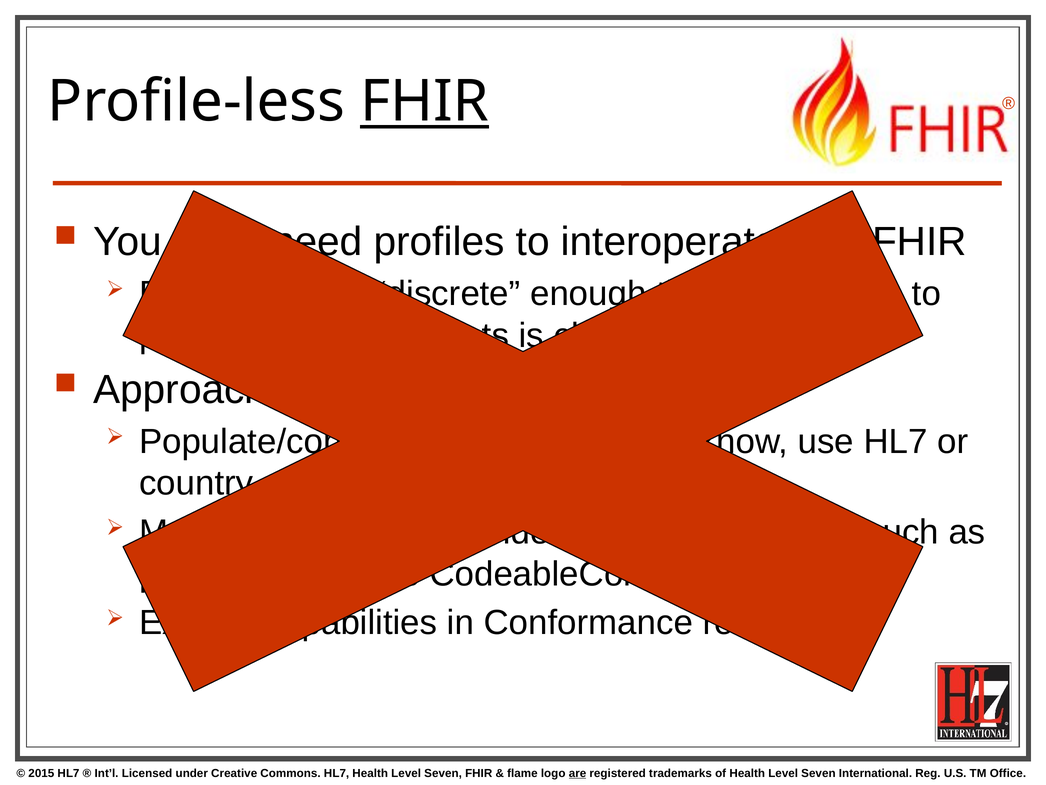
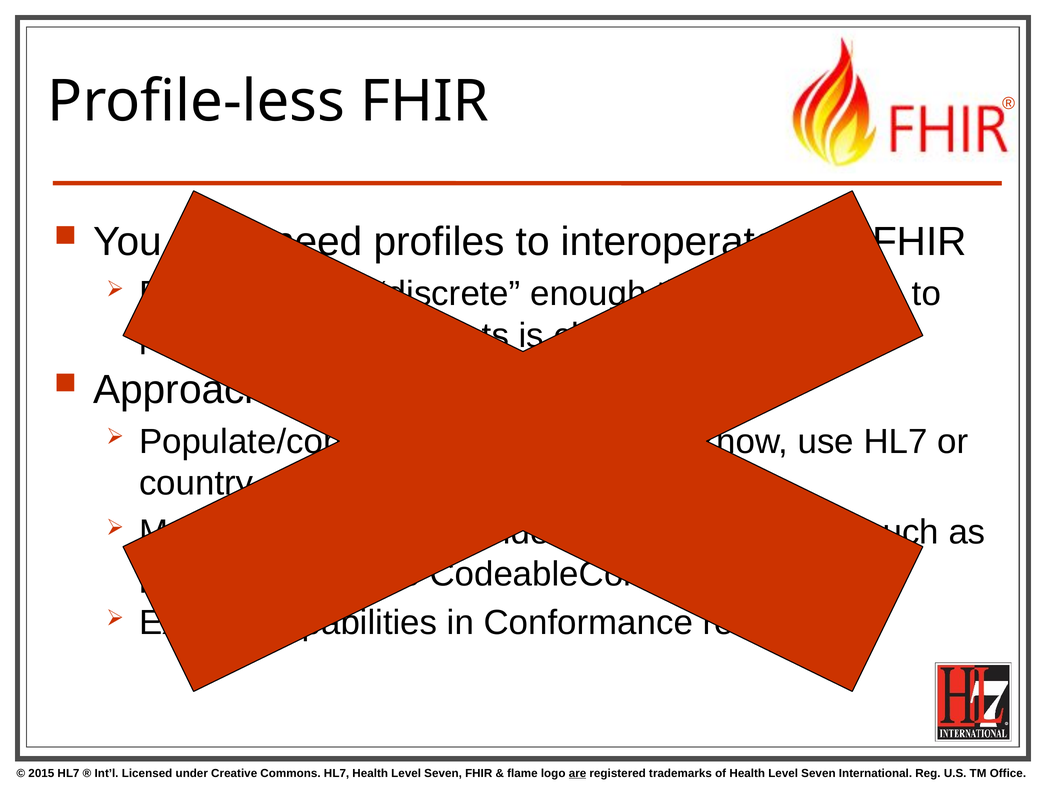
FHIR underline: present -> none (425, 101)
